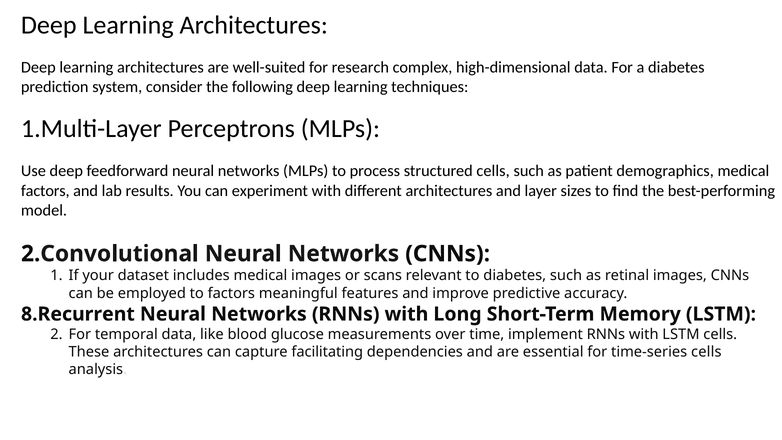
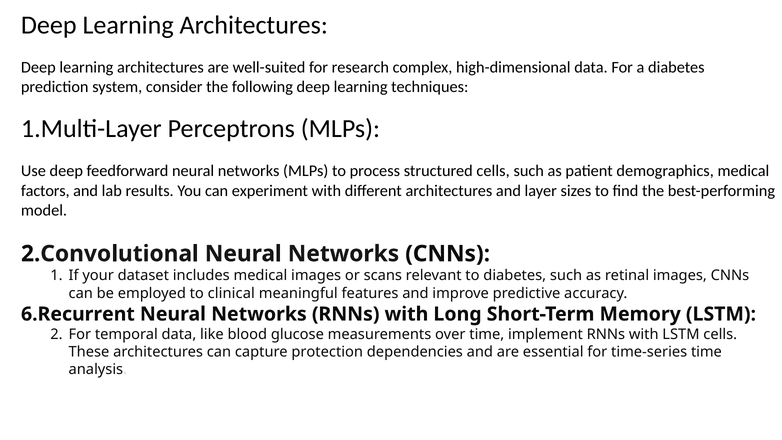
to factors: factors -> clinical (231, 293)
8.Recurrent: 8.Recurrent -> 6.Recurrent (78, 314)
facilitating: facilitating -> protection (327, 352)
time-series cells: cells -> time (706, 352)
